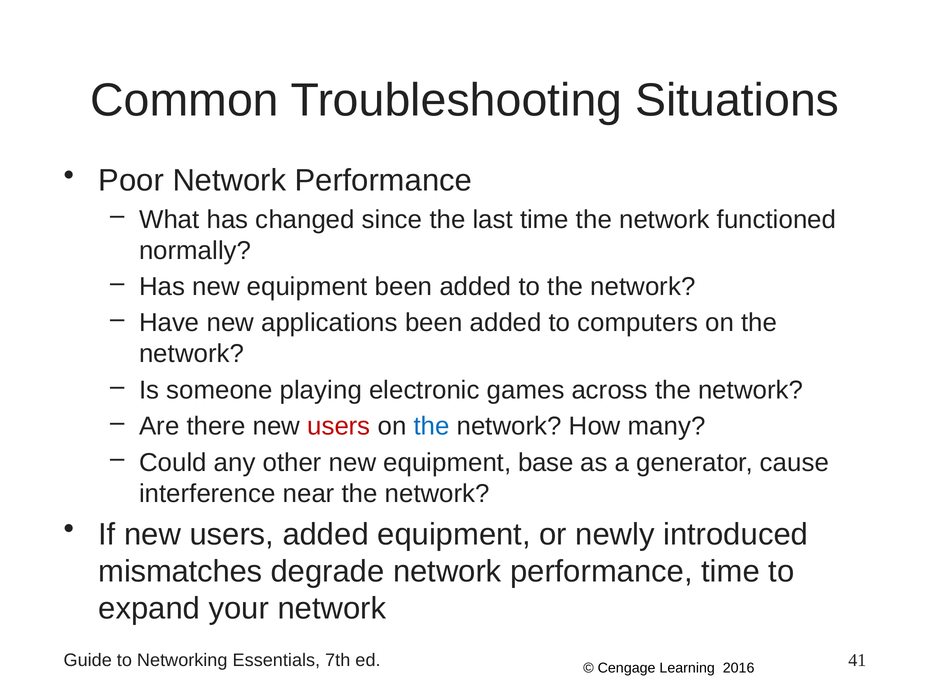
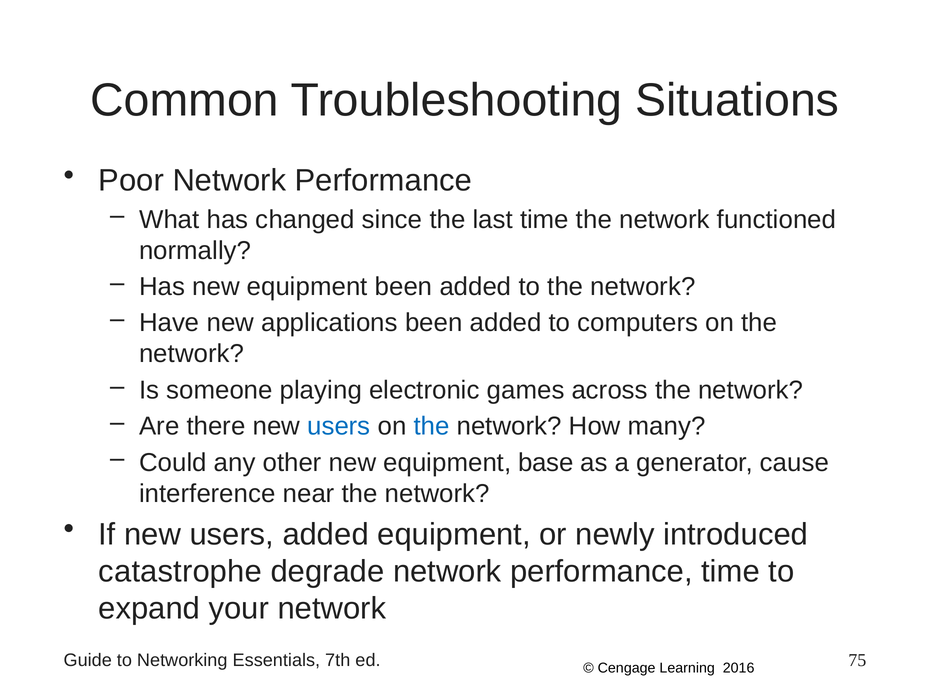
users colour: red -> blue (339, 426)
mismatches: mismatches -> catastrophe (180, 571)
41: 41 -> 75 (857, 660)
